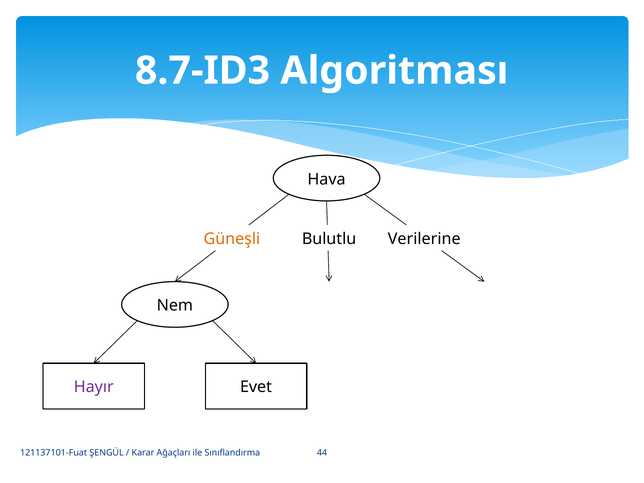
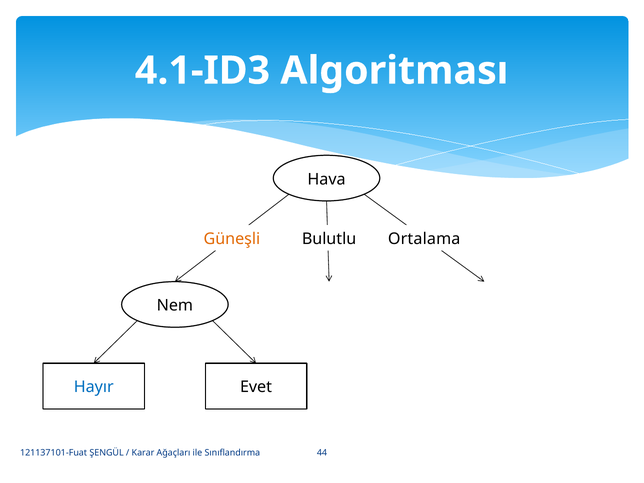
8.7-ID3: 8.7-ID3 -> 4.1-ID3 (202, 71)
Verilerine: Verilerine -> Ortalama (424, 239)
Hayır colour: purple -> blue (94, 387)
